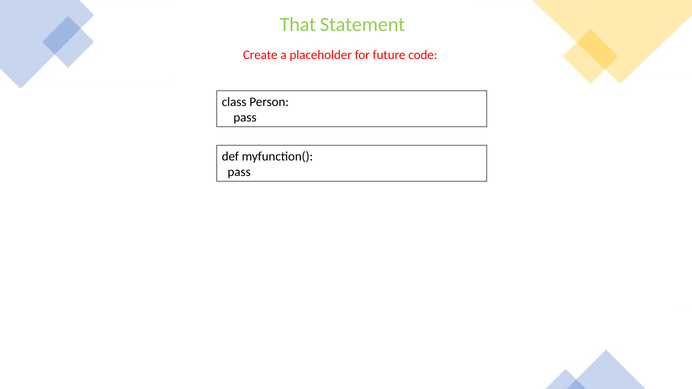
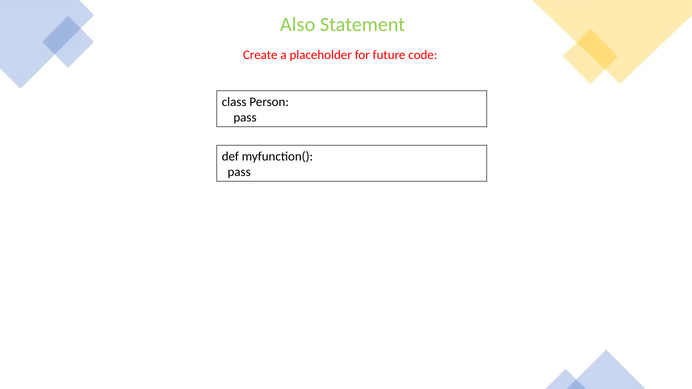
That: That -> Also (298, 25)
